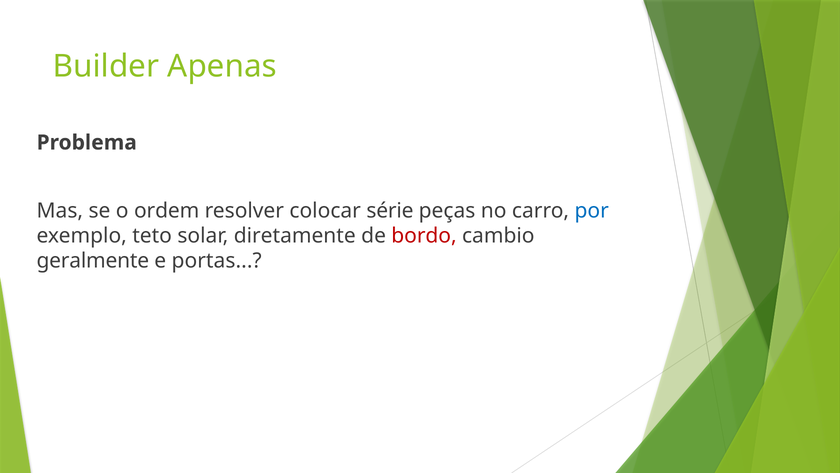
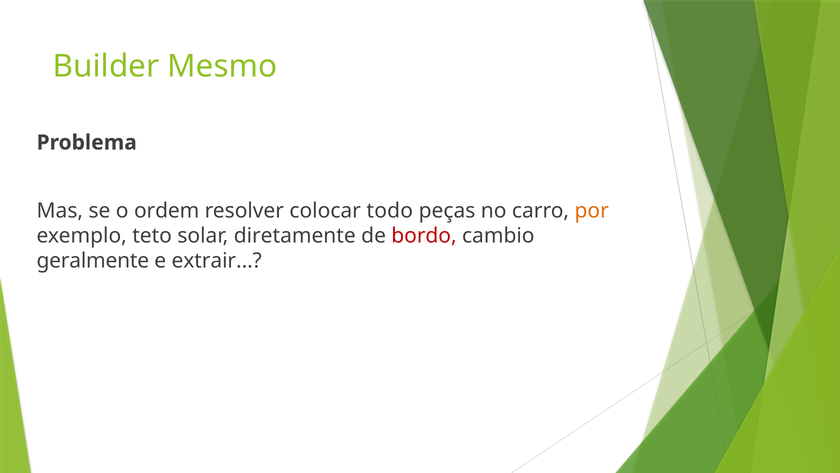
Apenas: Apenas -> Mesmo (222, 66)
série: série -> todo (390, 210)
por colour: blue -> orange (592, 210)
portas: portas -> extrair (217, 261)
